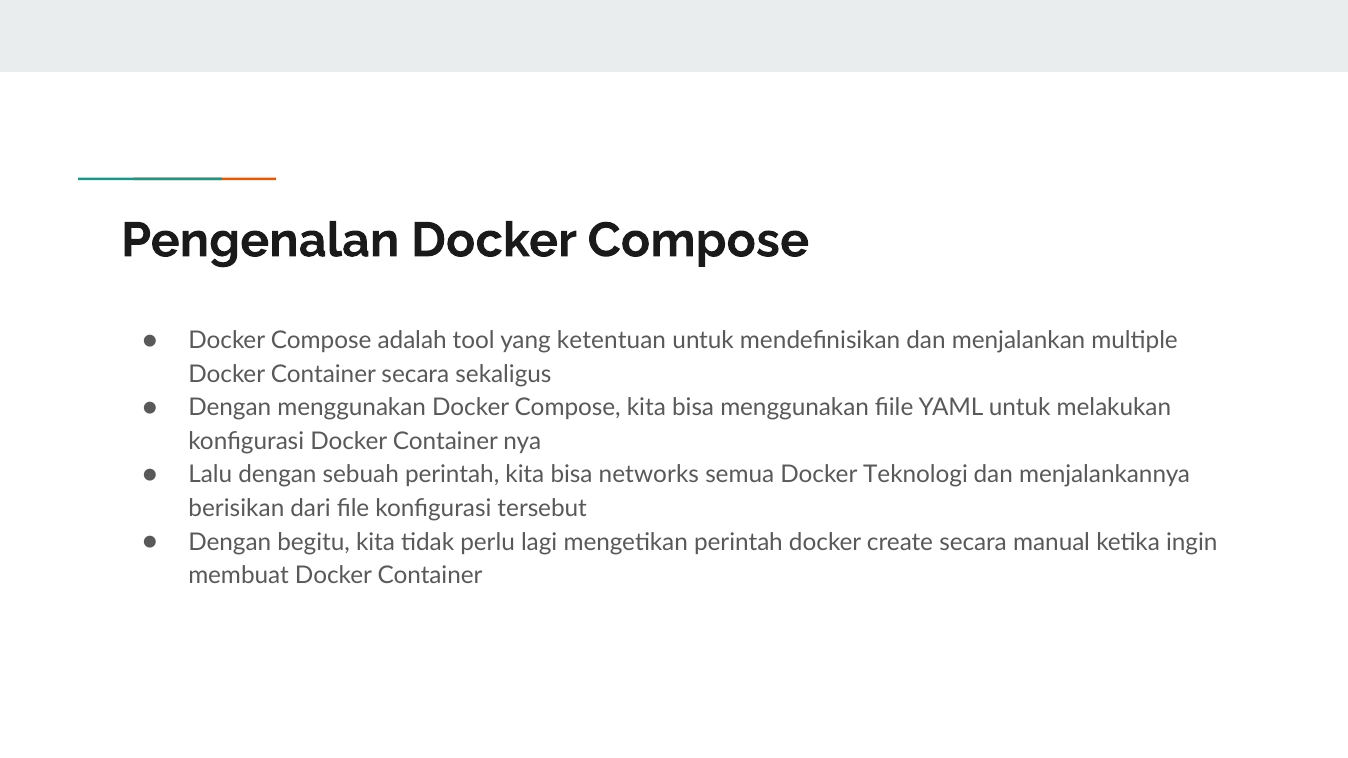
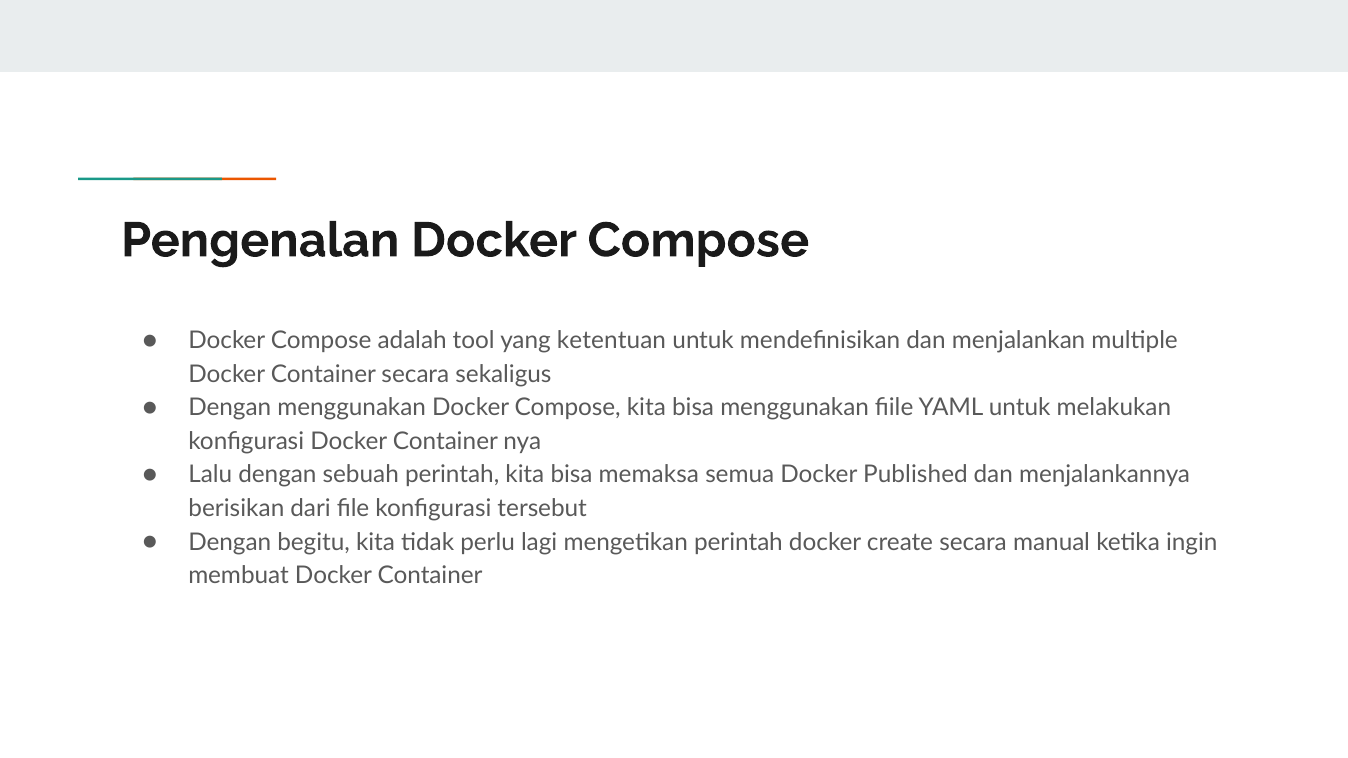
networks: networks -> memaksa (649, 475)
Teknologi: Teknologi -> Published (915, 475)
